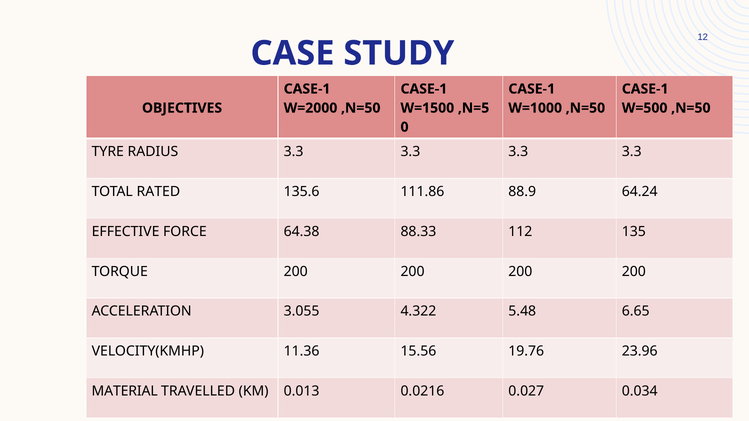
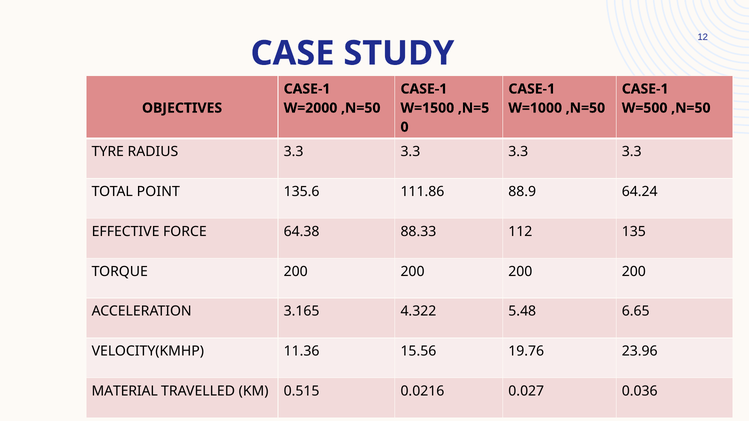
RATED: RATED -> POINT (158, 192)
3.055: 3.055 -> 3.165 (302, 311)
0.013: 0.013 -> 0.515 (302, 391)
0.034: 0.034 -> 0.036 (640, 391)
